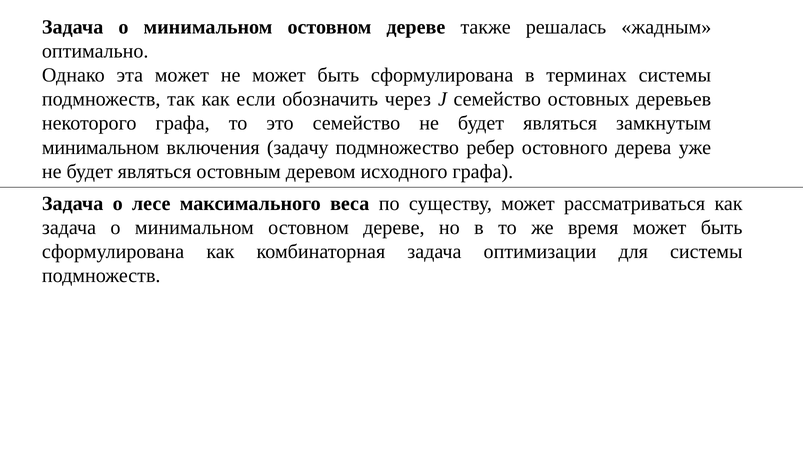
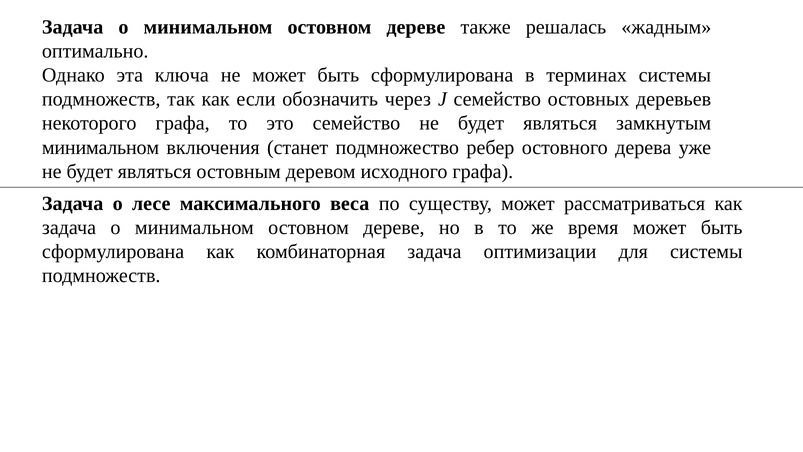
эта может: может -> ключа (182, 75)
задачу: задачу -> станет (298, 147)
